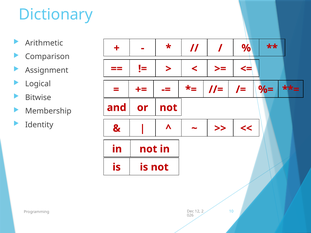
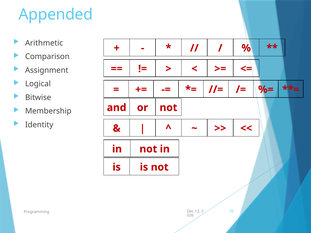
Dictionary: Dictionary -> Appended (56, 15)
